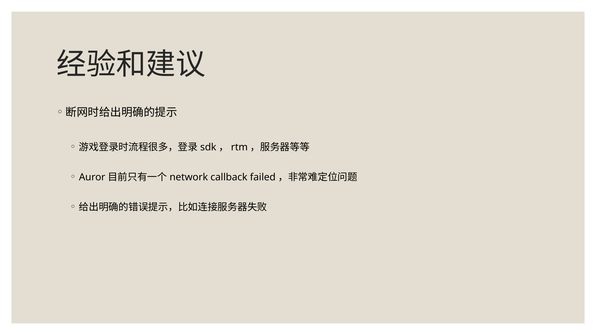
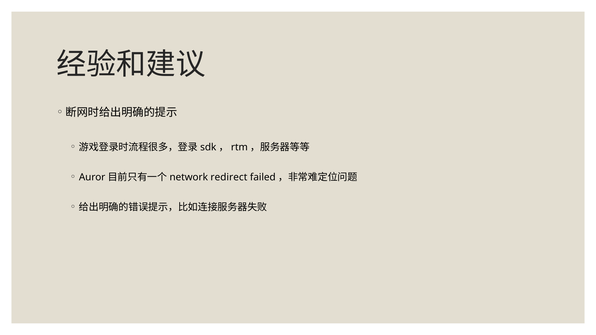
callback: callback -> redirect (229, 177)
